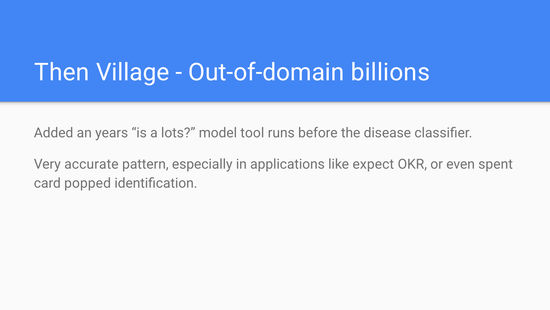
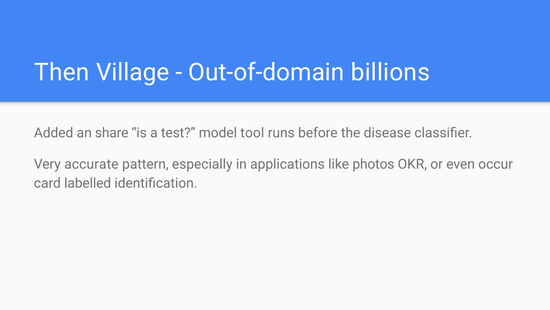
years: years -> share (112, 133)
lots: lots -> test (178, 133)
expect: expect -> photos (373, 164)
spent: spent -> occur (496, 164)
popped: popped -> labelled (88, 183)
